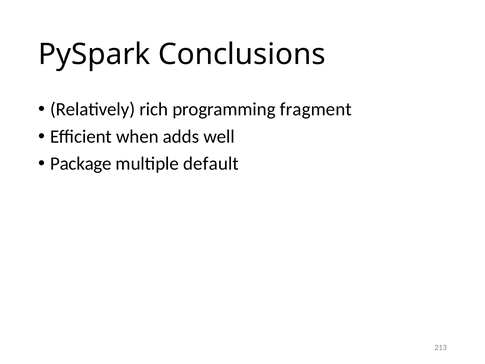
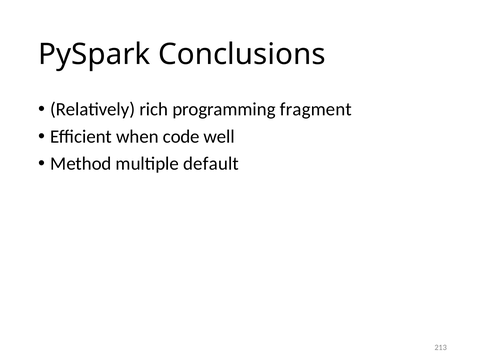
adds: adds -> code (181, 136)
Package: Package -> Method (81, 164)
